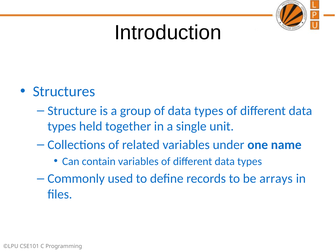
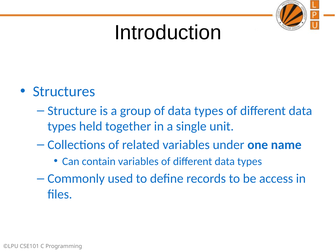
arrays: arrays -> access (276, 179)
